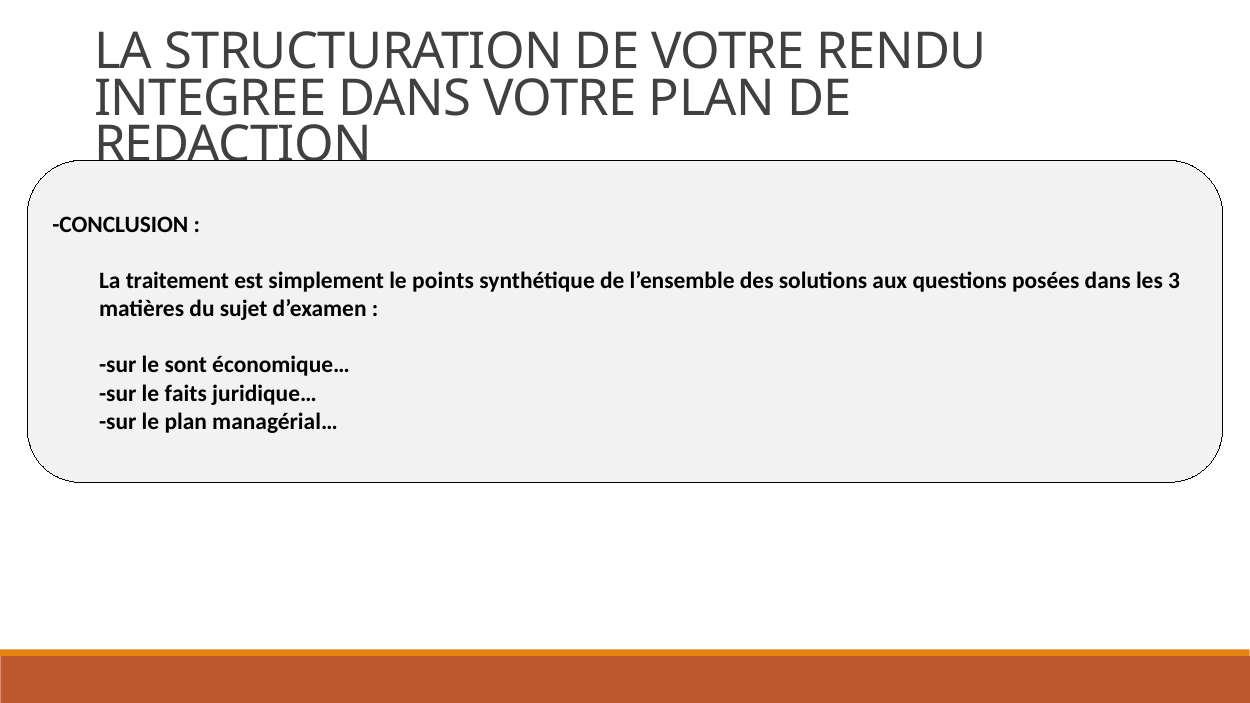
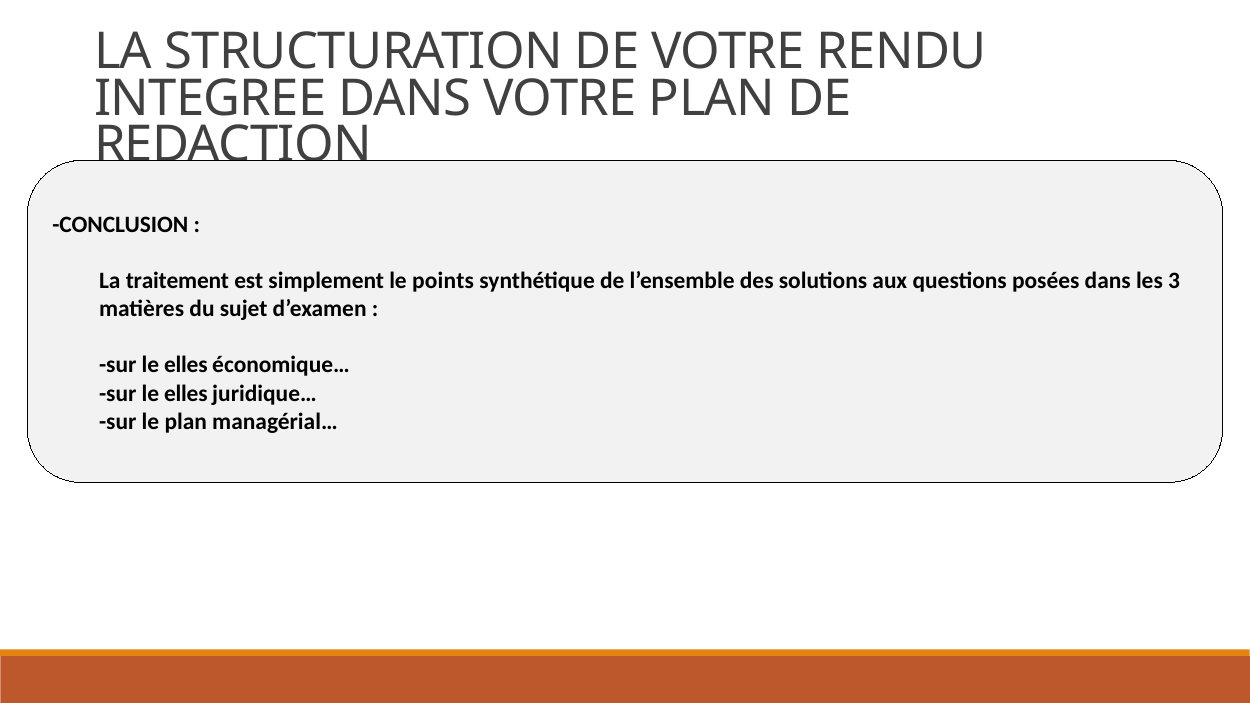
sont: sont -> elles (186, 365)
faits: faits -> elles (186, 393)
